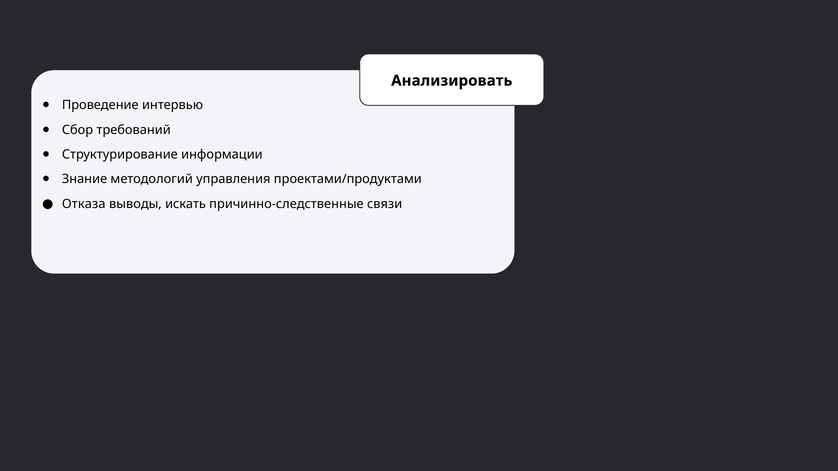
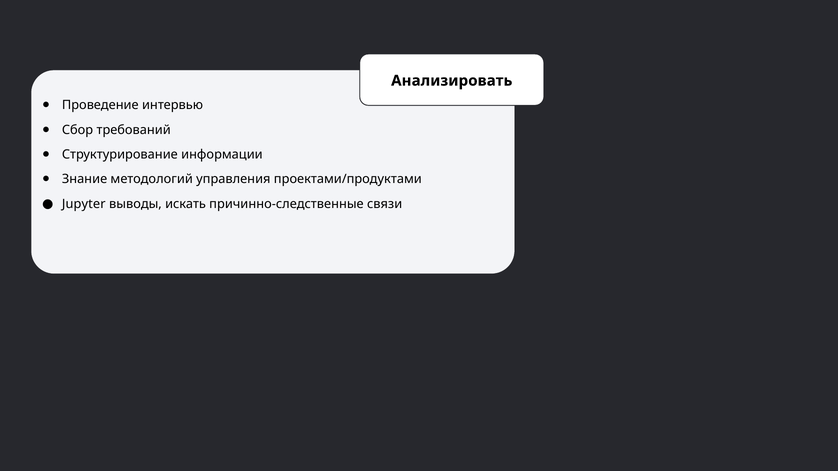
Отказа: Отказа -> Jupyter (84, 204)
